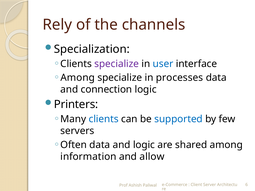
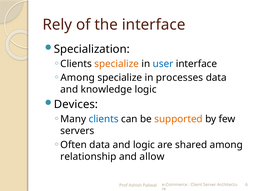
the channels: channels -> interface (154, 25)
specialize colour: purple -> orange (117, 64)
connection: connection -> knowledge (106, 90)
Printers: Printers -> Devices (76, 105)
supported colour: blue -> orange (179, 119)
information: information -> relationship (88, 157)
